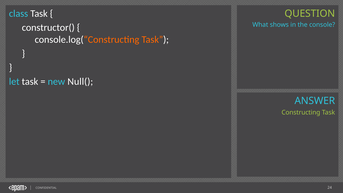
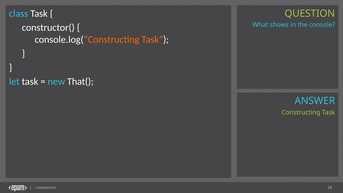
Null(: Null( -> That( (80, 82)
